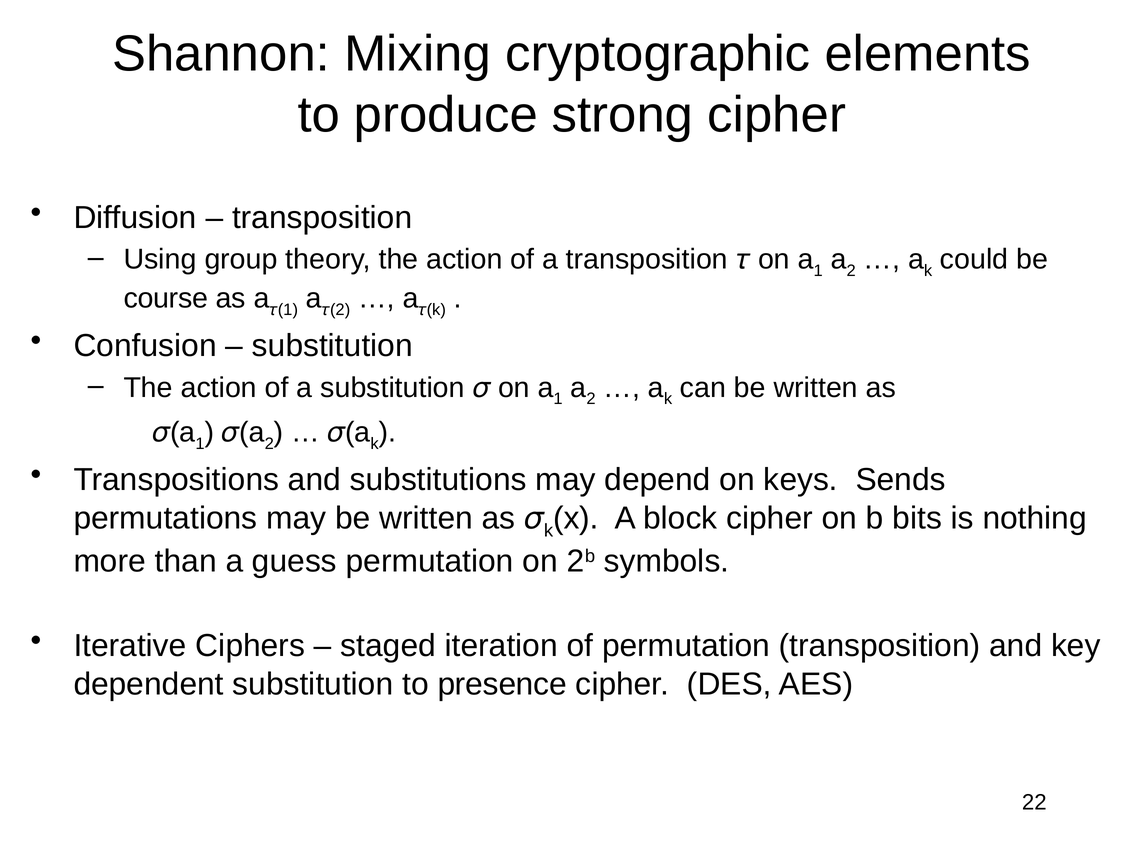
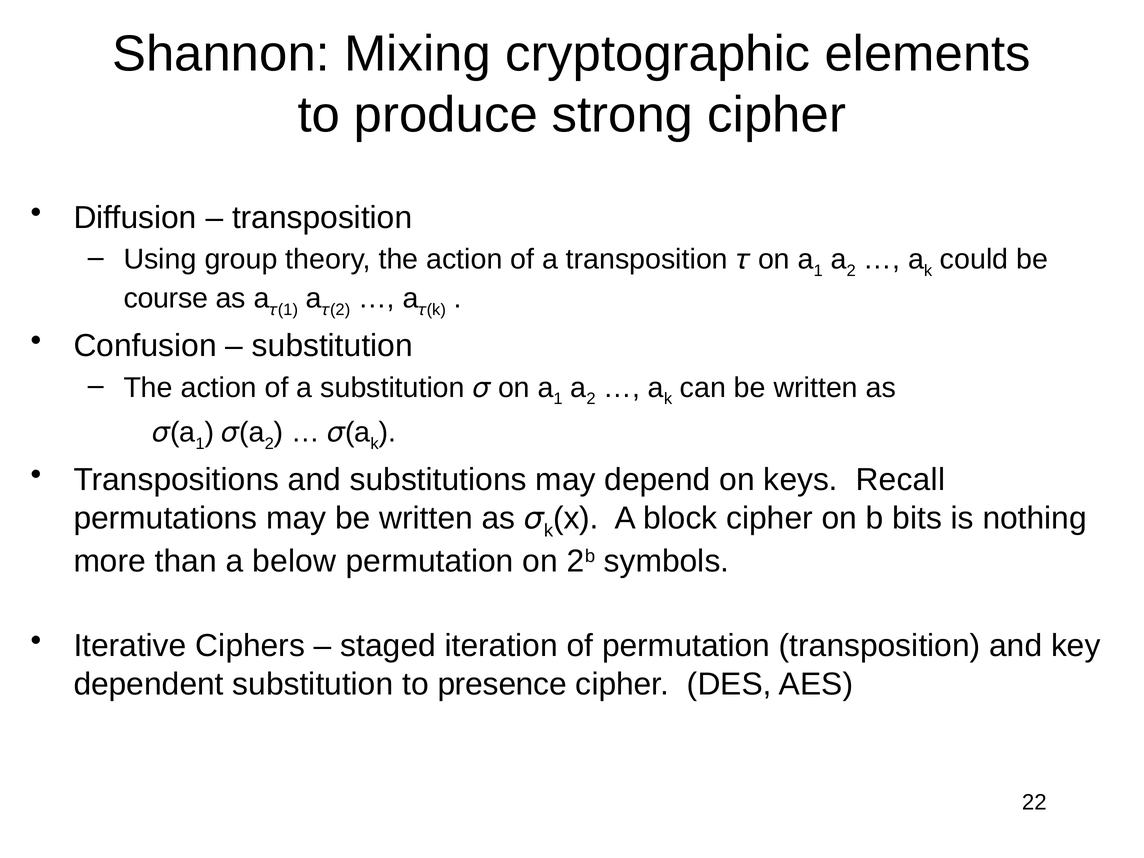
Sends: Sends -> Recall (900, 480)
guess: guess -> below (294, 561)
